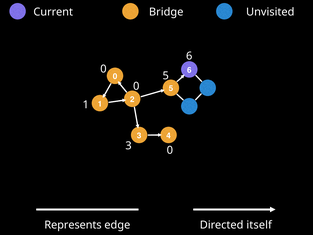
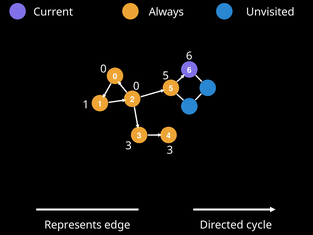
Bridge: Bridge -> Always (166, 12)
3 0: 0 -> 3 (170, 150)
itself: itself -> cycle (259, 225)
